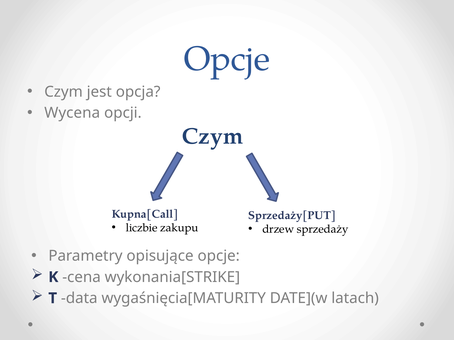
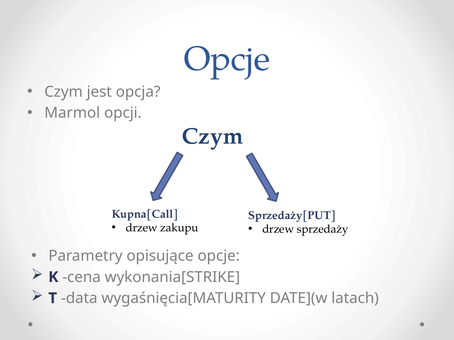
Wycena: Wycena -> Marmol (72, 113)
liczbie: liczbie -> drzew (142, 228)
